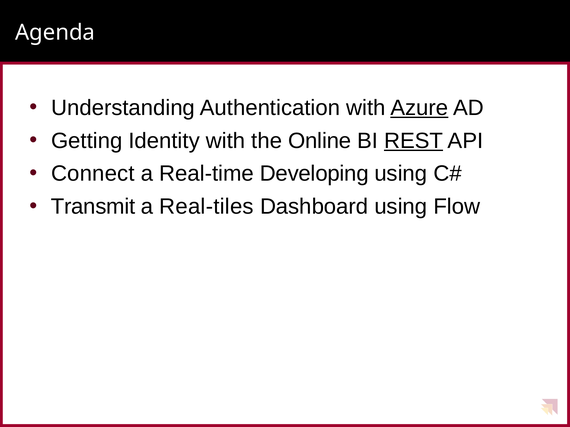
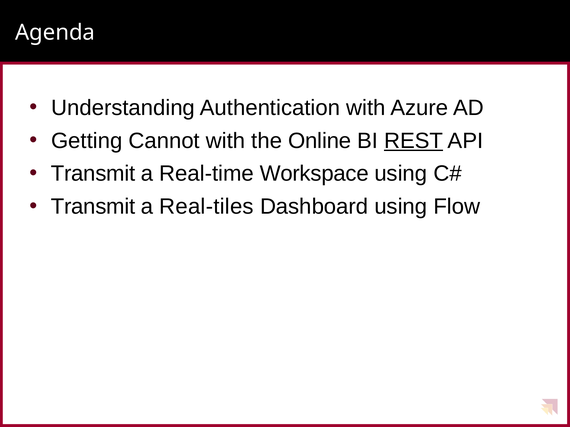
Azure underline: present -> none (419, 108)
Identity: Identity -> Cannot (164, 141)
Connect: Connect -> Transmit (93, 174)
Developing: Developing -> Workspace (314, 174)
